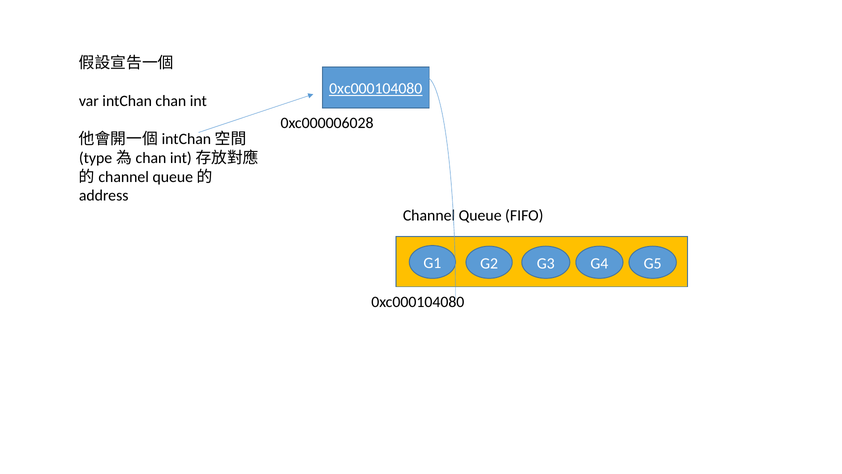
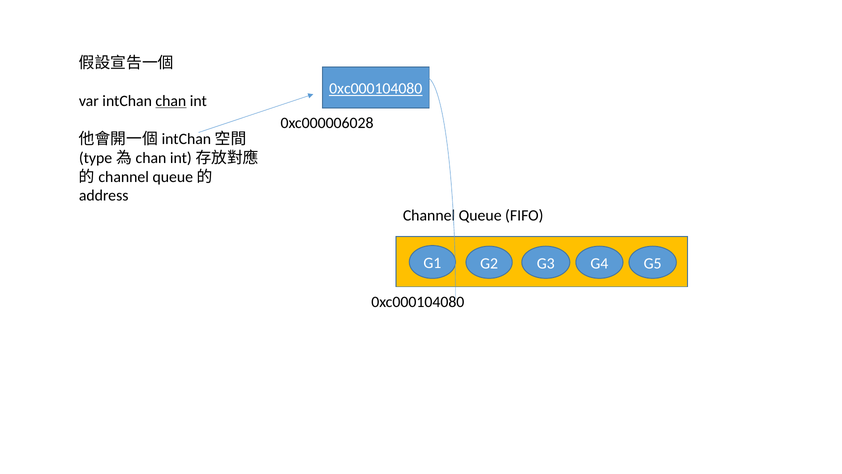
chan underline: none -> present (171, 101)
